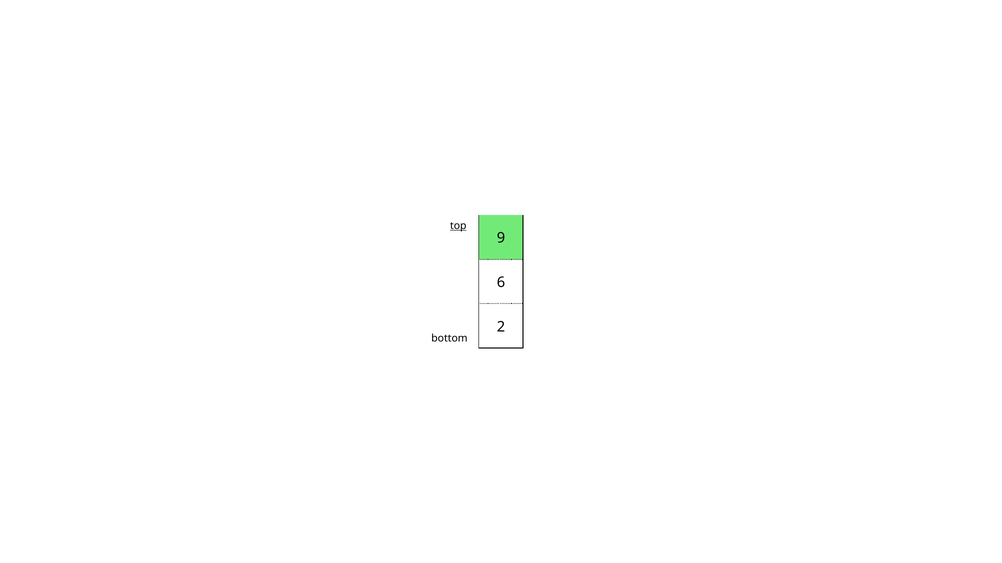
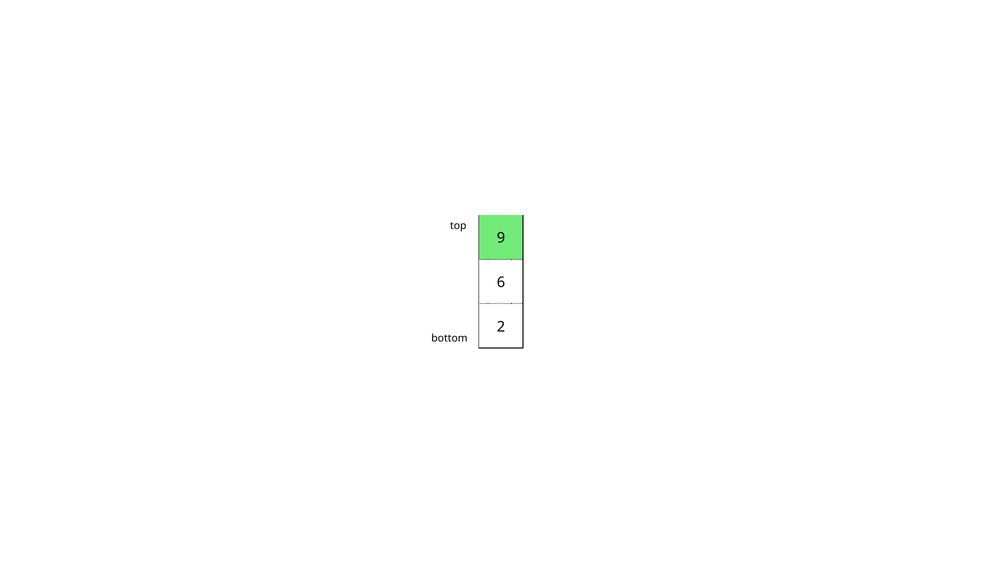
top underline: present -> none (458, 226)
